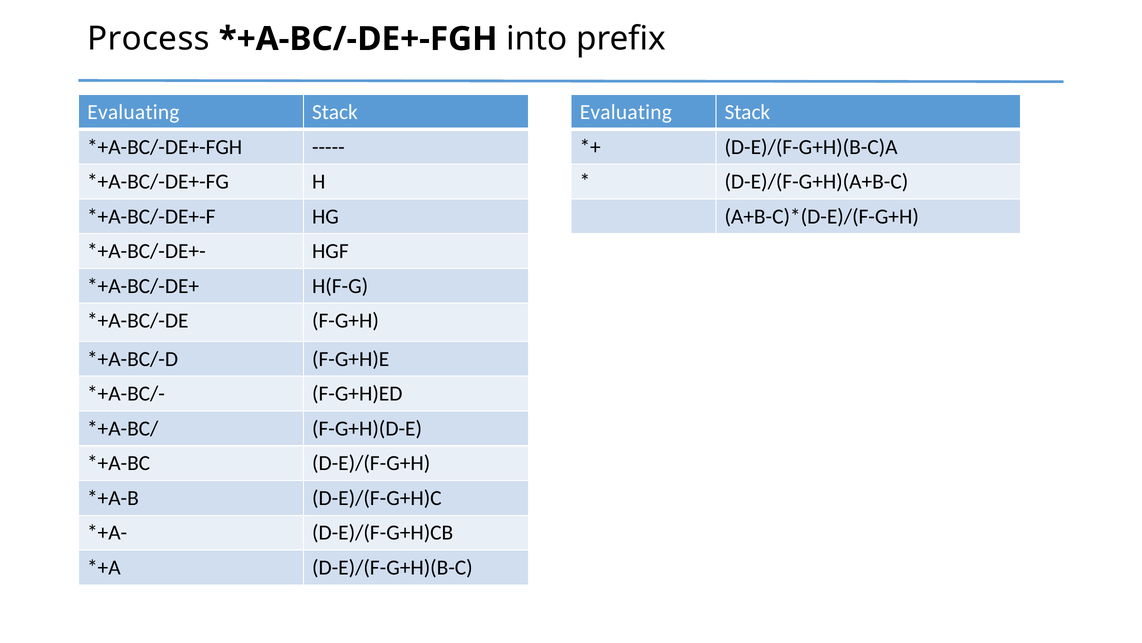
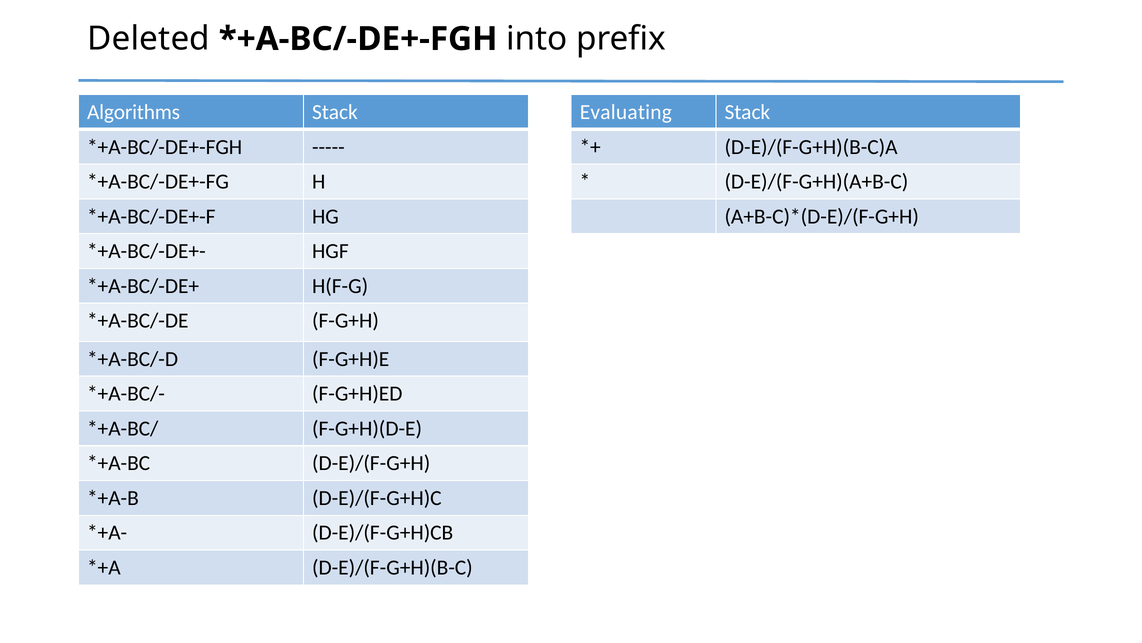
Process: Process -> Deleted (149, 39)
Evaluating: Evaluating -> Algorithms (134, 112)
